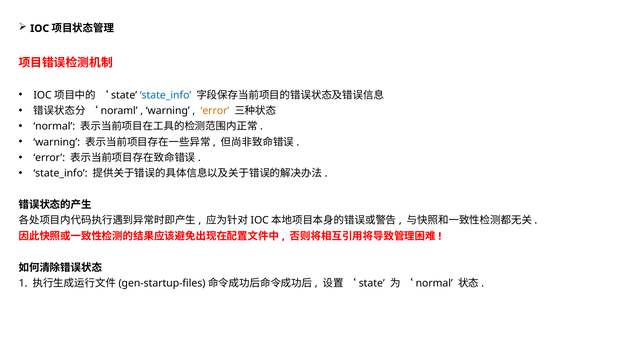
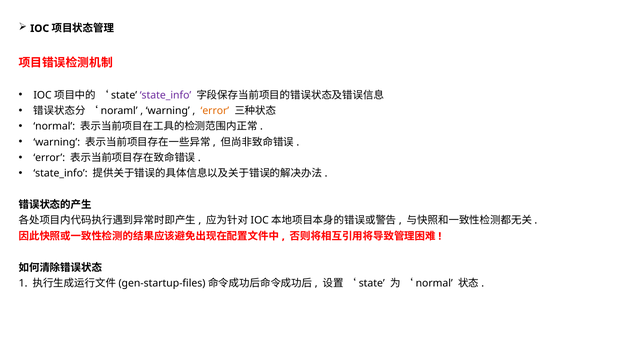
state_info colour: blue -> purple (166, 95)
